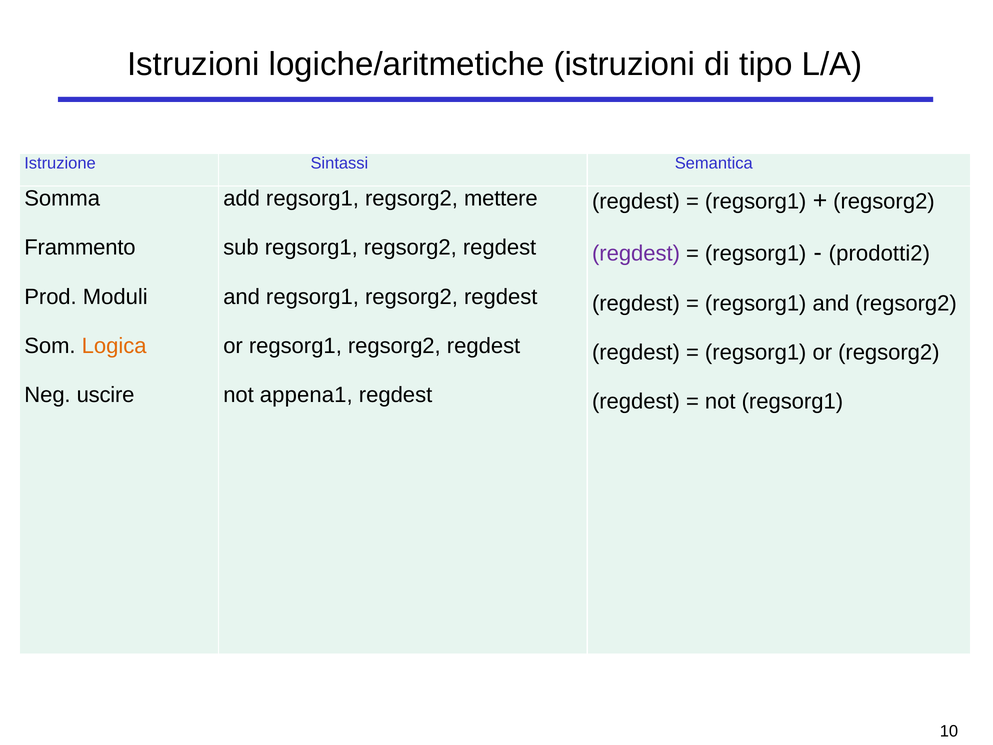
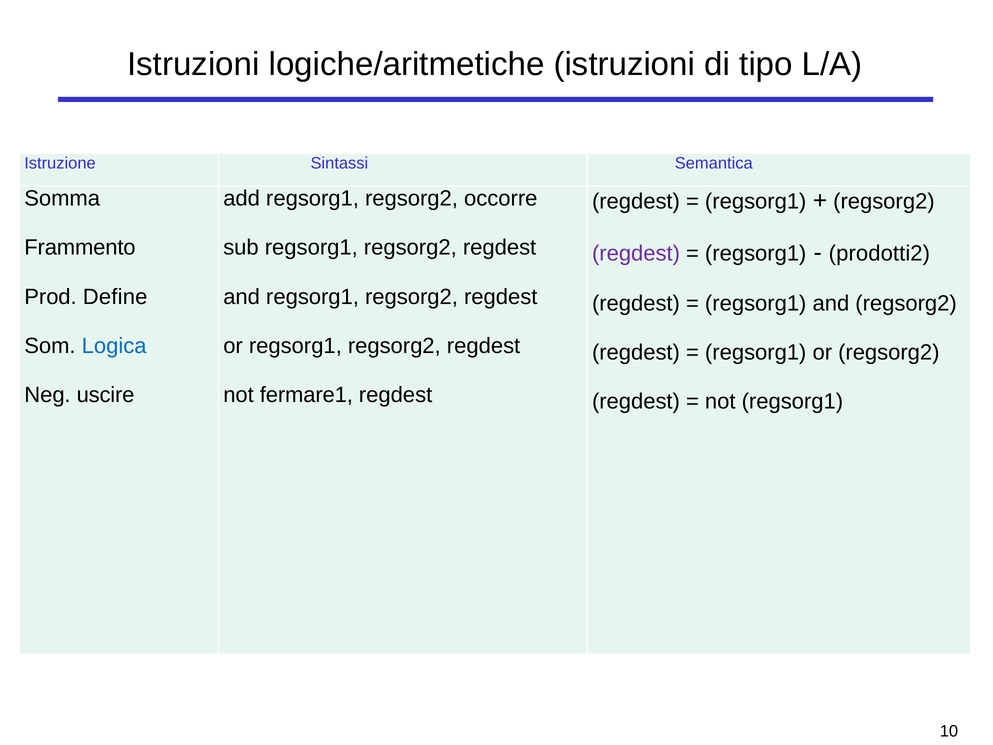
mettere: mettere -> occorre (501, 199)
Moduli: Moduli -> Define (115, 297)
Logica colour: orange -> blue (114, 346)
appena1: appena1 -> fermare1 (306, 395)
